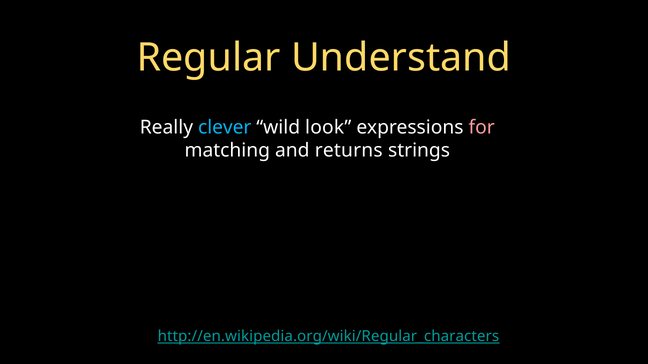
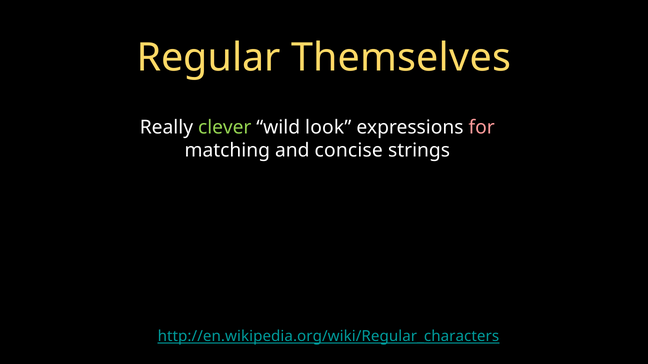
Understand: Understand -> Themselves (401, 58)
clever colour: light blue -> light green (225, 127)
returns: returns -> concise (349, 151)
